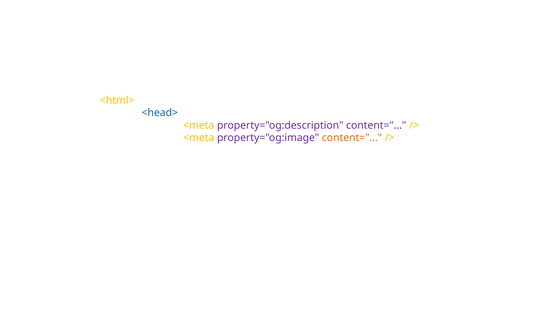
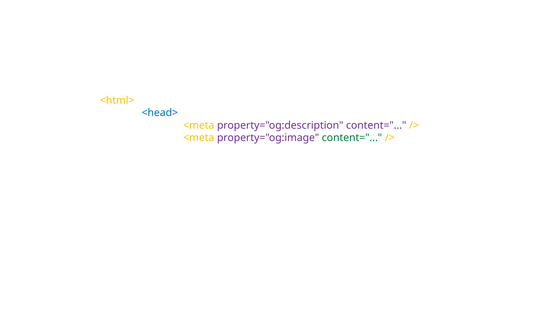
content= colour: orange -> green (352, 138)
